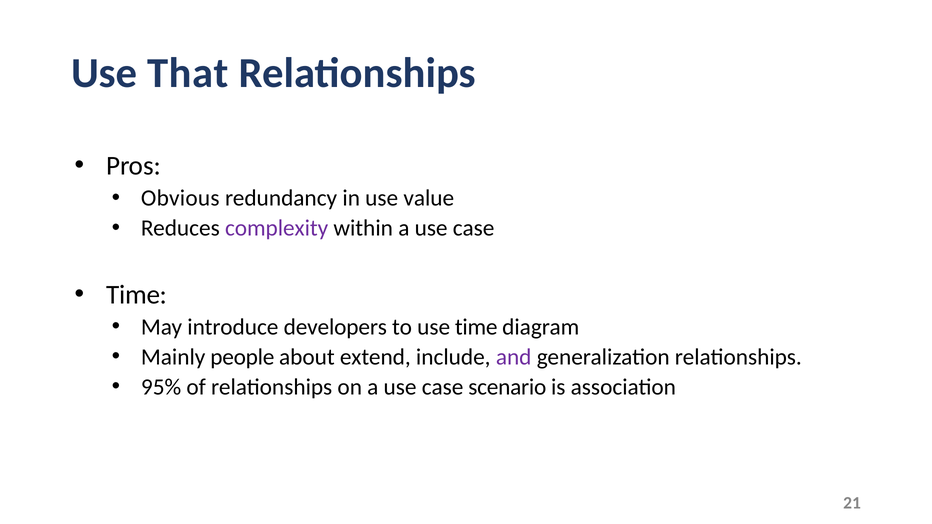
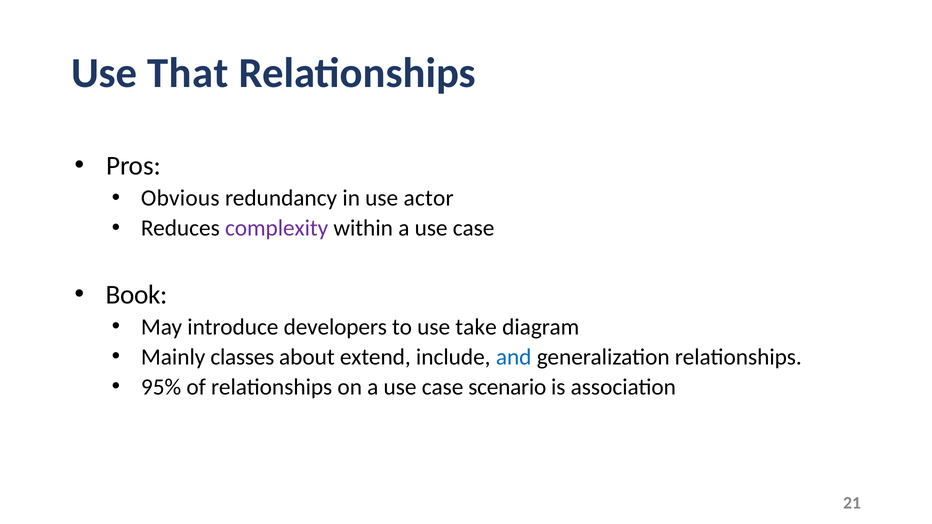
value: value -> actor (429, 198)
Time: Time -> Book (137, 295)
use time: time -> take (476, 327)
people: people -> classes (242, 357)
and colour: purple -> blue (514, 357)
